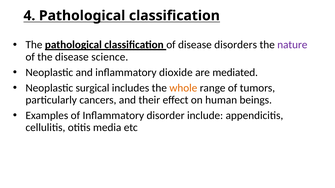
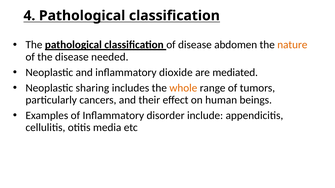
disorders: disorders -> abdomen (236, 45)
nature colour: purple -> orange (292, 45)
science: science -> needed (110, 57)
surgical: surgical -> sharing (92, 88)
